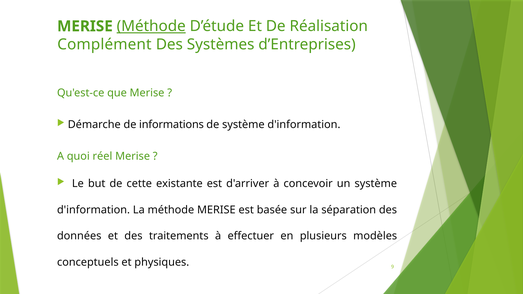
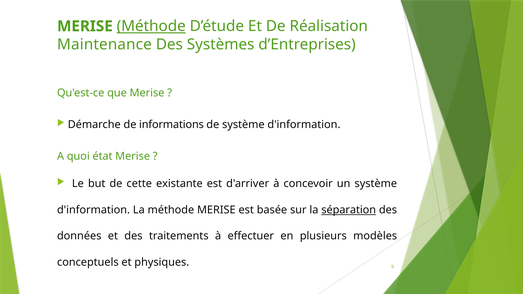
Complément: Complément -> Maintenance (104, 45)
réel: réel -> état (103, 156)
séparation underline: none -> present (349, 210)
